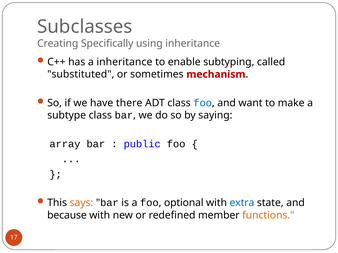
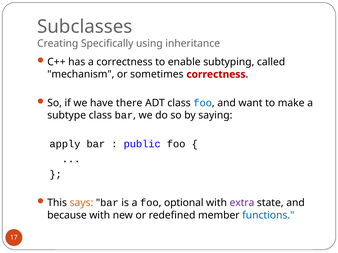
a inheritance: inheritance -> correctness (124, 62)
substituted: substituted -> mechanism (81, 74)
sometimes mechanism: mechanism -> correctness (216, 74)
array: array -> apply (65, 144)
extra colour: blue -> purple (242, 203)
functions colour: orange -> blue (268, 216)
